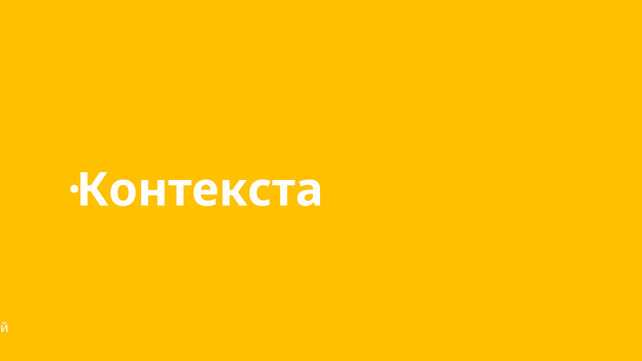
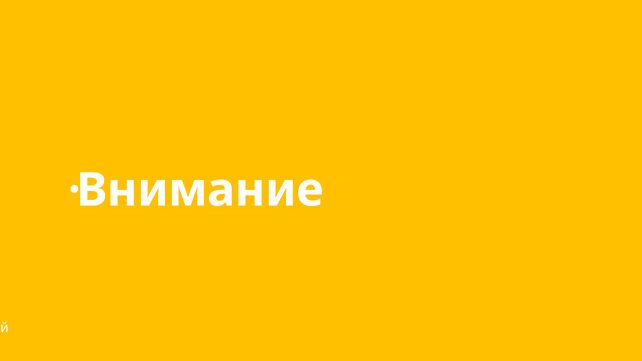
Контекста: Контекста -> Внимание (200, 190)
